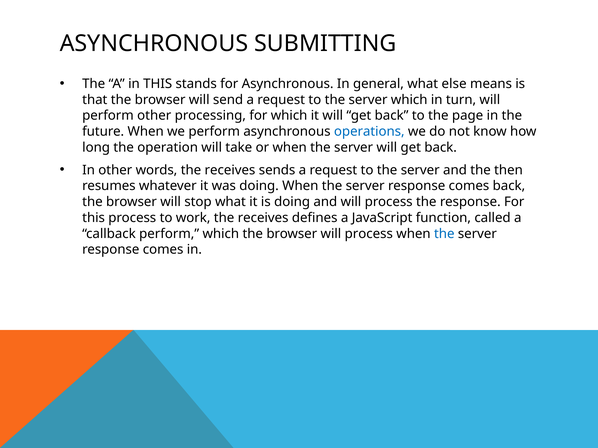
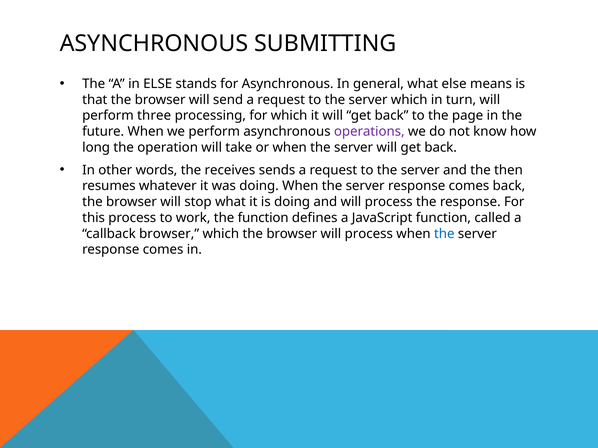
in THIS: THIS -> ELSE (158, 84)
perform other: other -> three (154, 116)
operations colour: blue -> purple (369, 132)
work the receives: receives -> function (263, 218)
callback perform: perform -> browser (169, 234)
